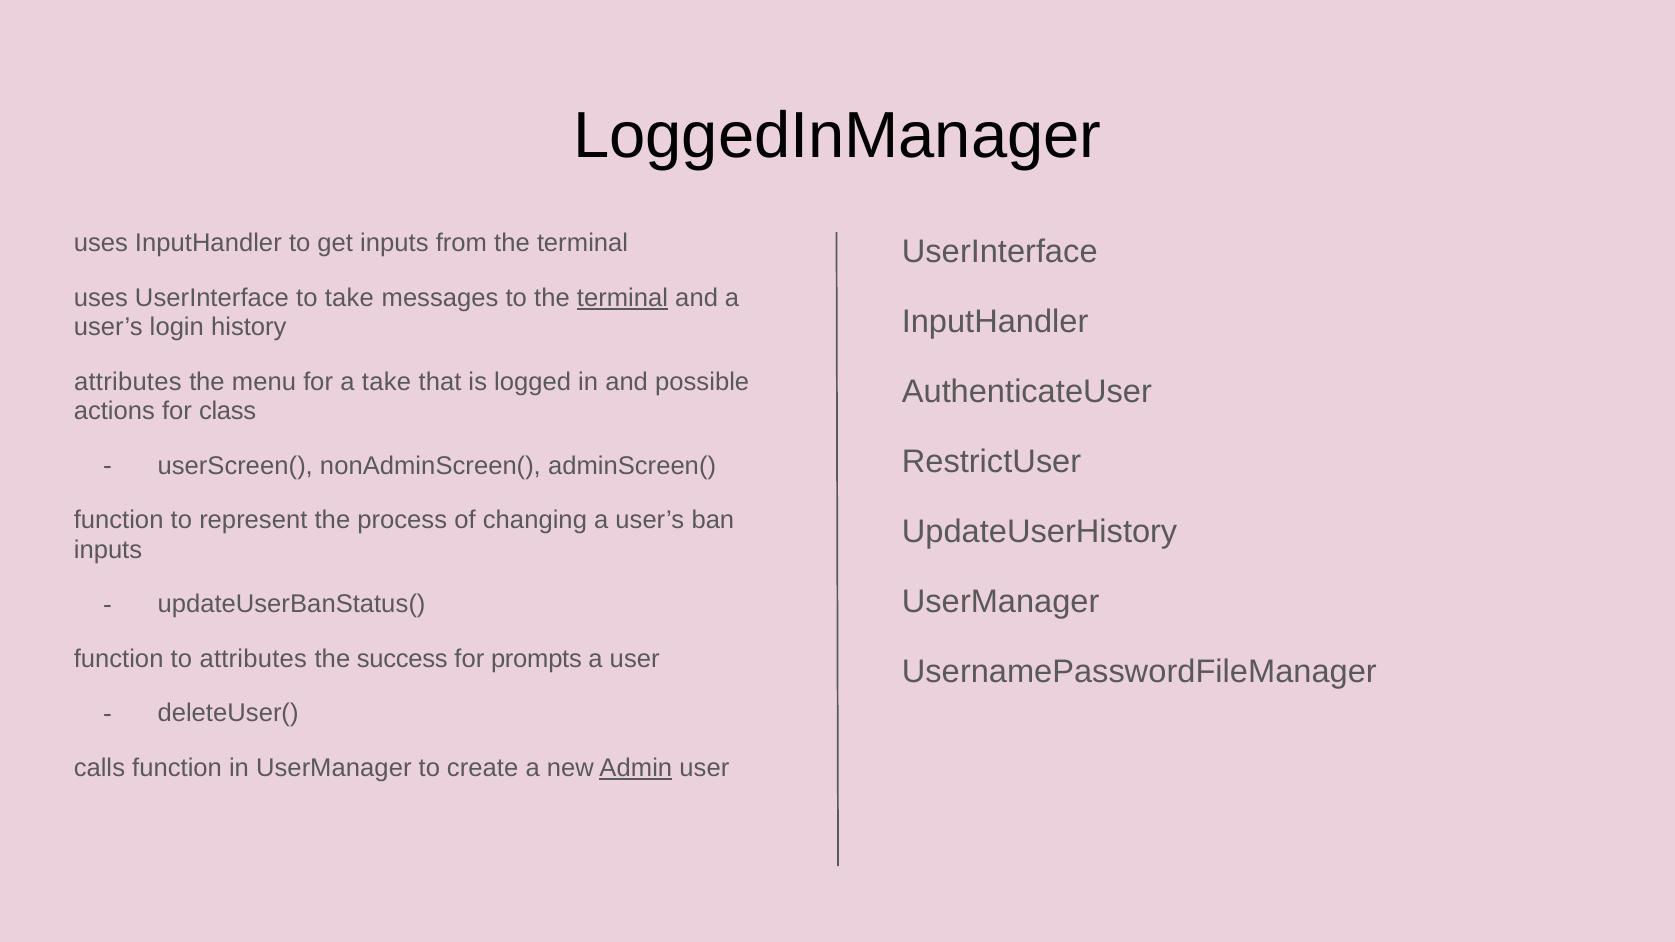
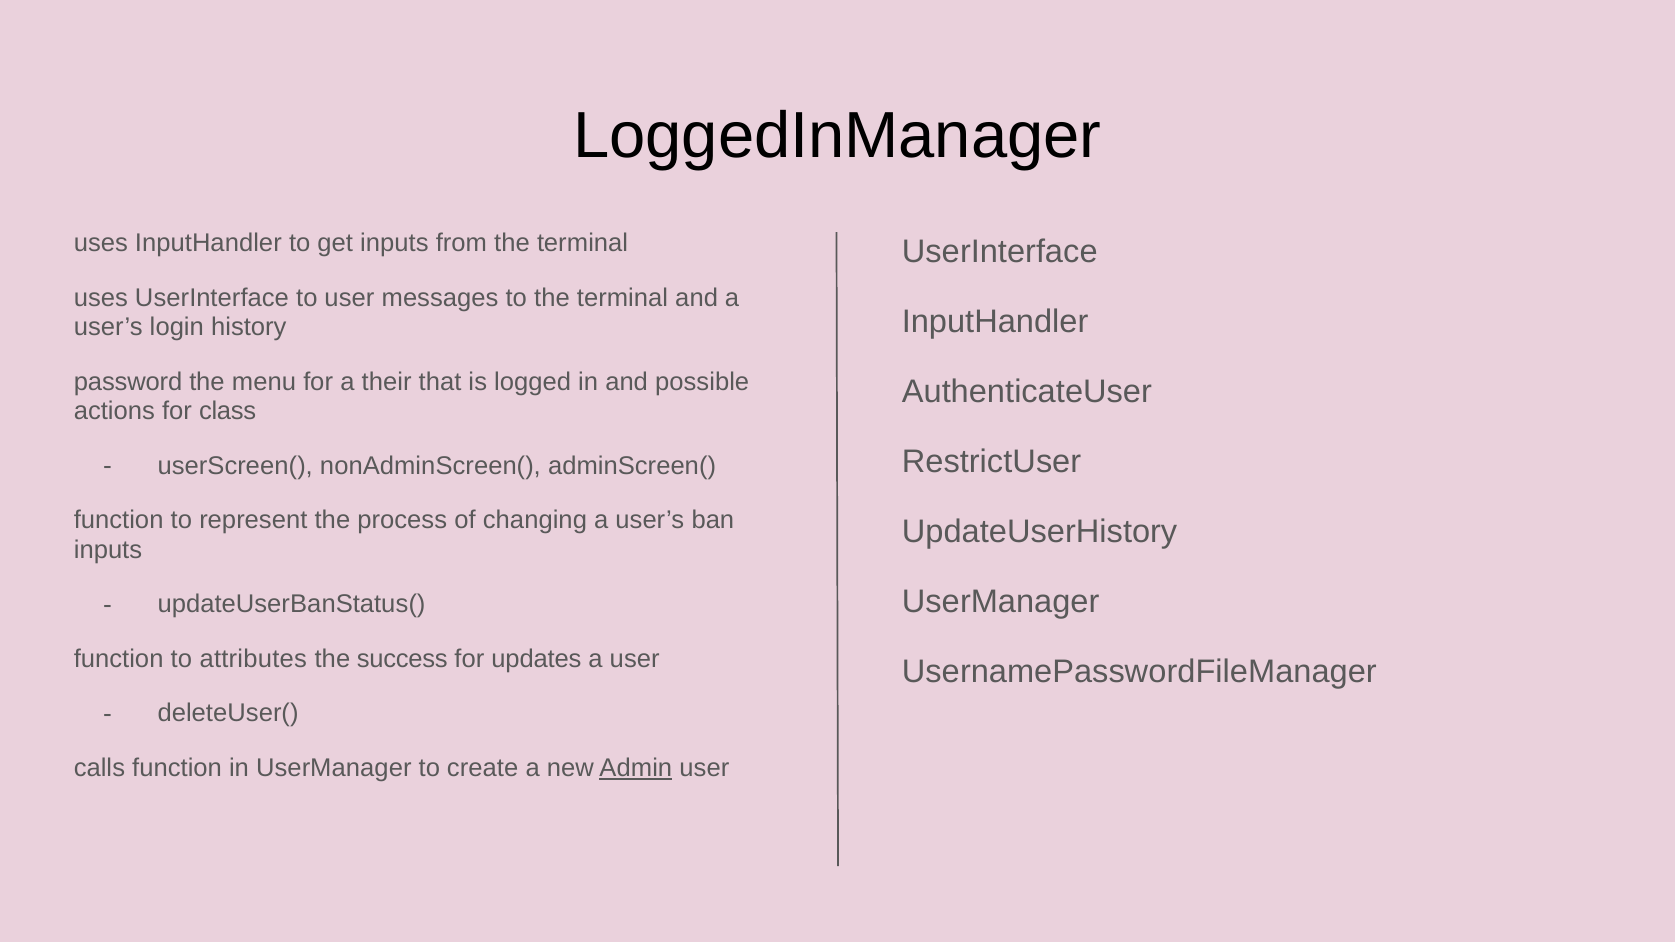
to take: take -> user (349, 298)
terminal underline: present -> none (622, 298)
attributes: attributes -> password (128, 382)
a take: take -> their (387, 382)
prompts: prompts -> updates (536, 659)
